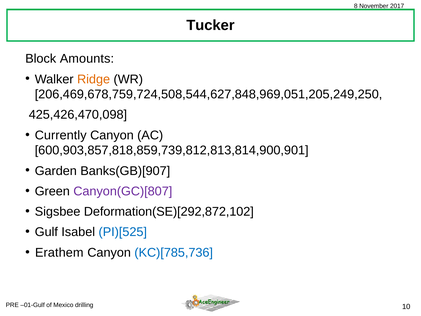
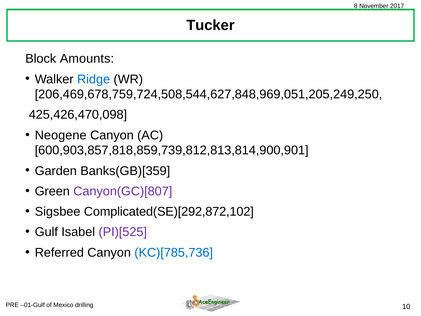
Ridge colour: orange -> blue (94, 79)
Currently: Currently -> Neogene (61, 135)
Banks(GB)[907: Banks(GB)[907 -> Banks(GB)[359 (125, 171)
Deformation(SE)[292,872,102: Deformation(SE)[292,872,102 -> Complicated(SE)[292,872,102 (169, 212)
PI)[525 colour: blue -> purple (123, 232)
Erathem: Erathem -> Referred (59, 252)
